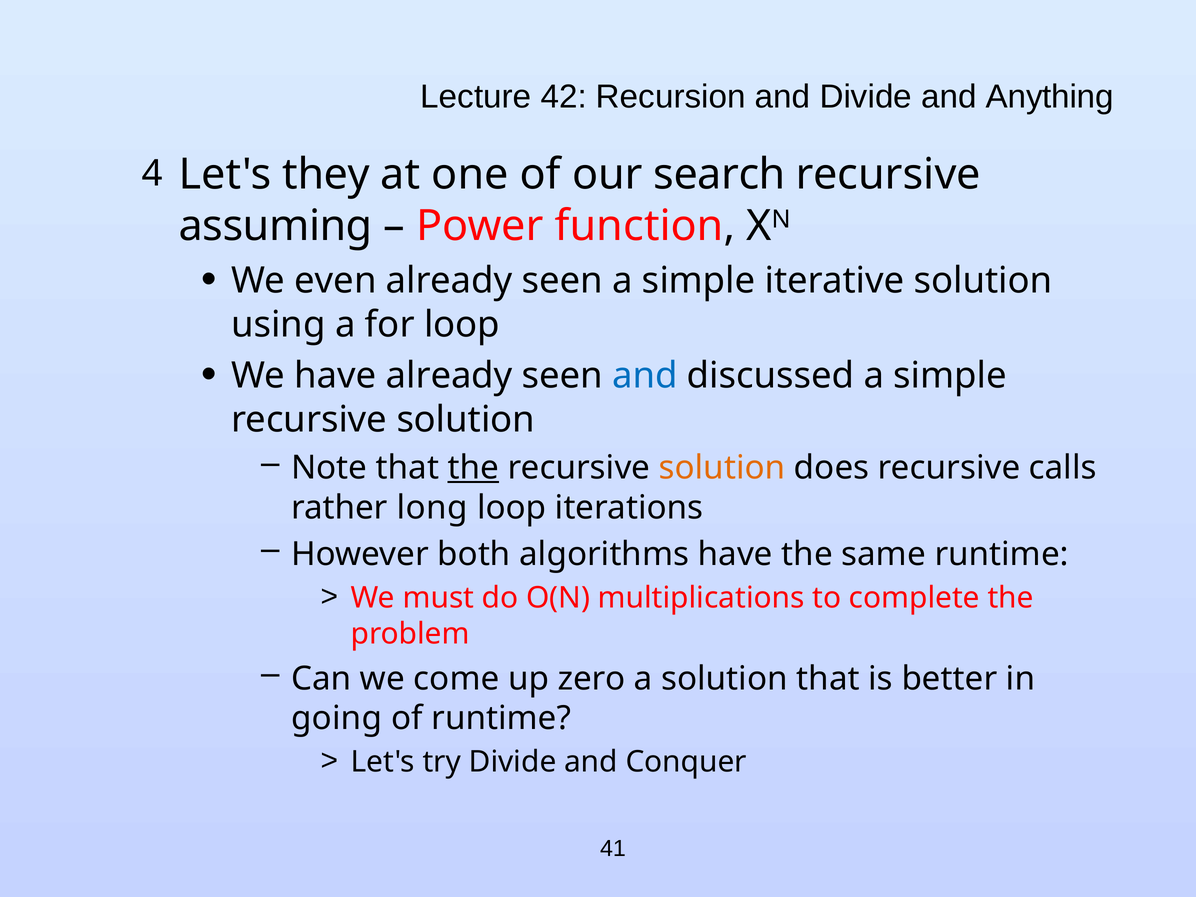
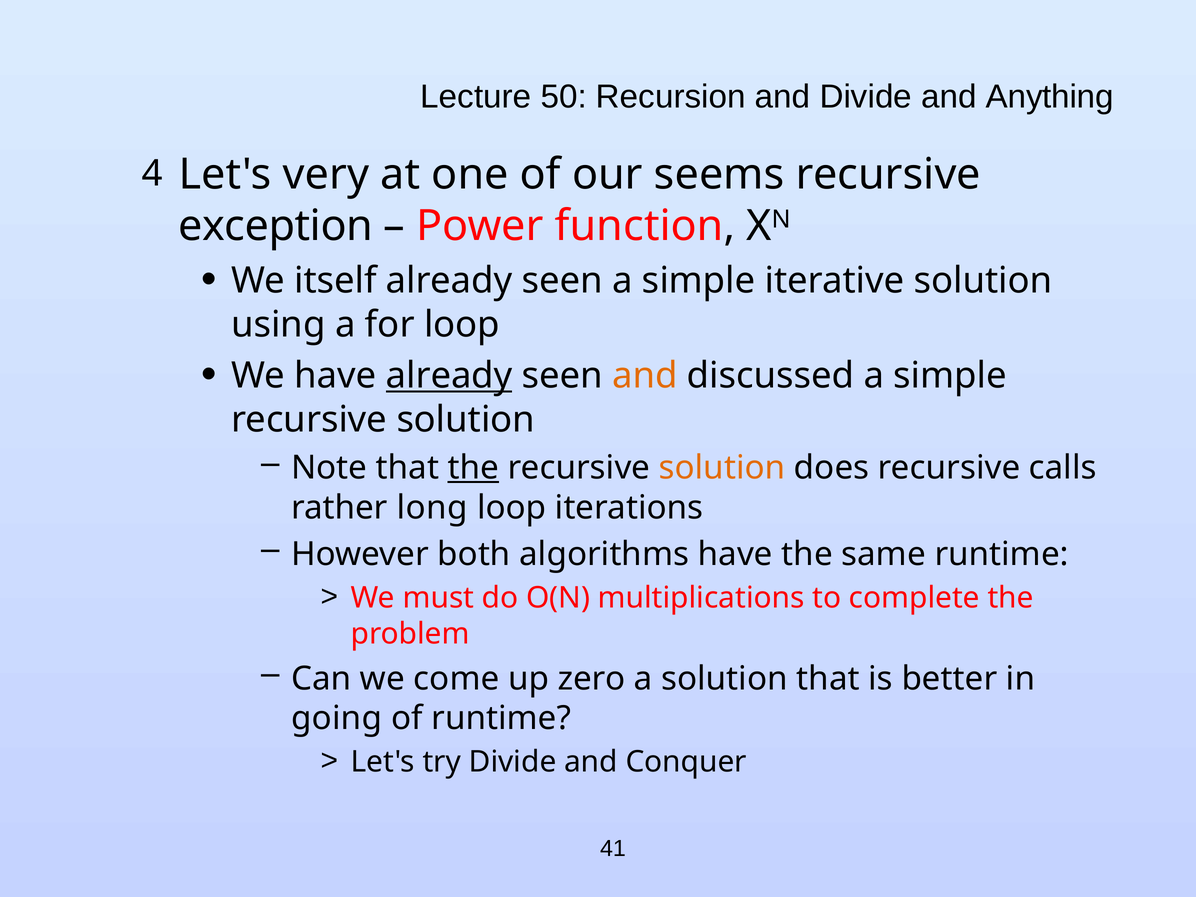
42: 42 -> 50 (564, 97)
they: they -> very (326, 174)
search: search -> seems (719, 174)
assuming: assuming -> exception (276, 226)
even: even -> itself (336, 281)
already underline: none -> present (449, 376)
and colour: blue -> orange (645, 376)
